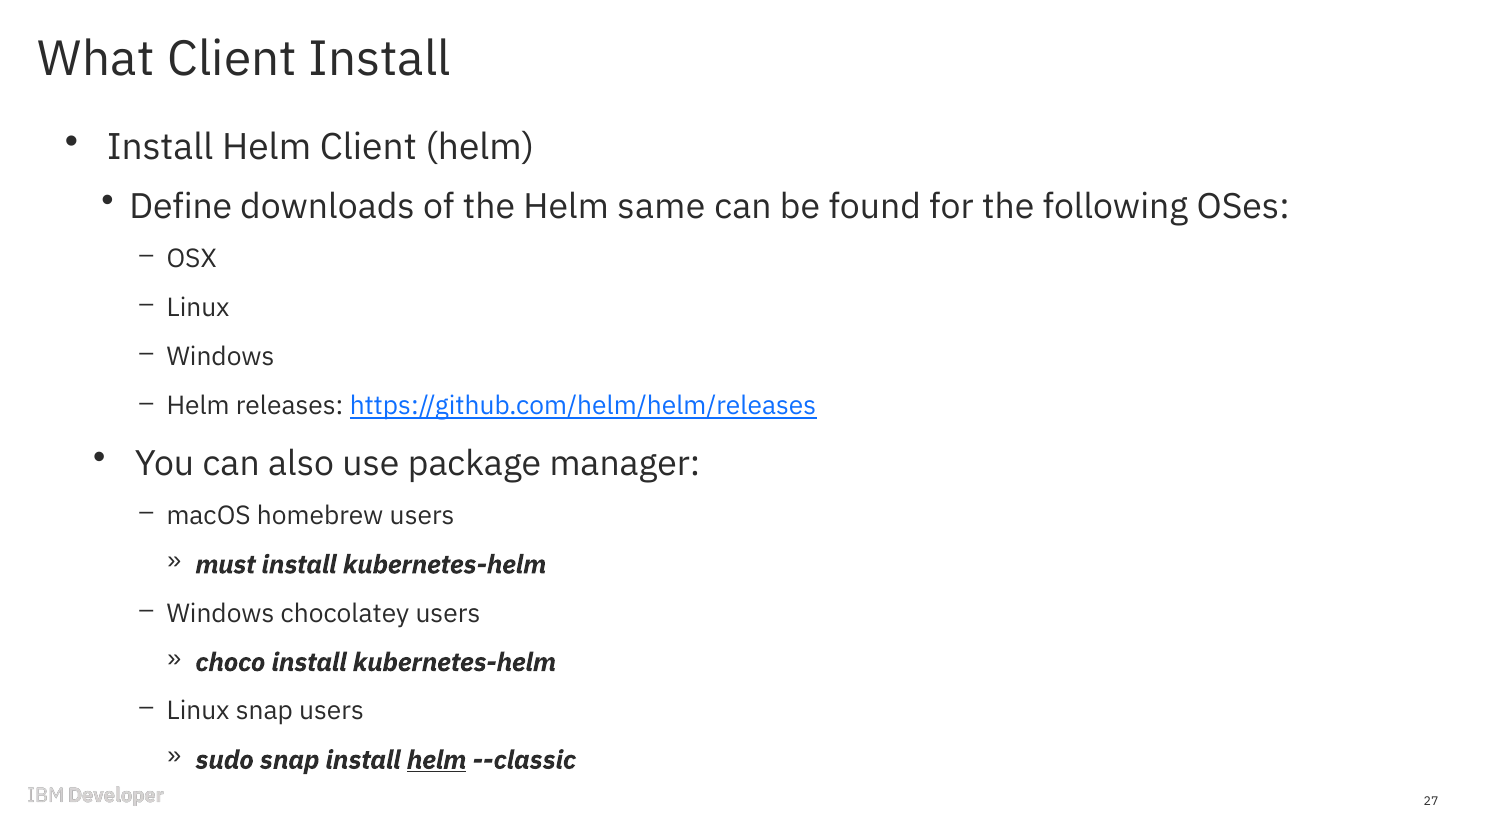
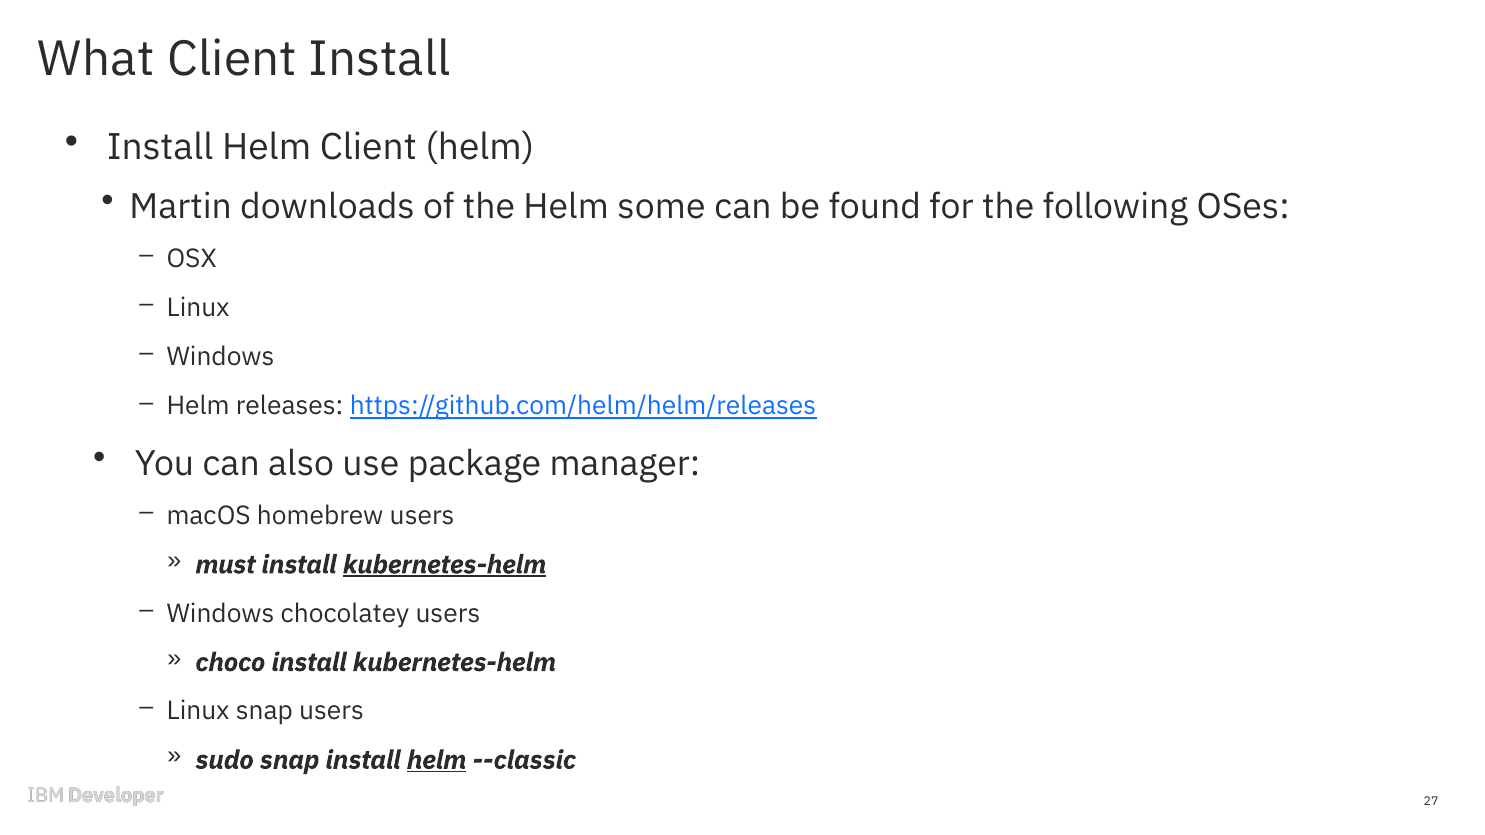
Define: Define -> Martin (181, 207)
same: same -> some (661, 207)
kubernetes-helm underline: none -> present (445, 565)
